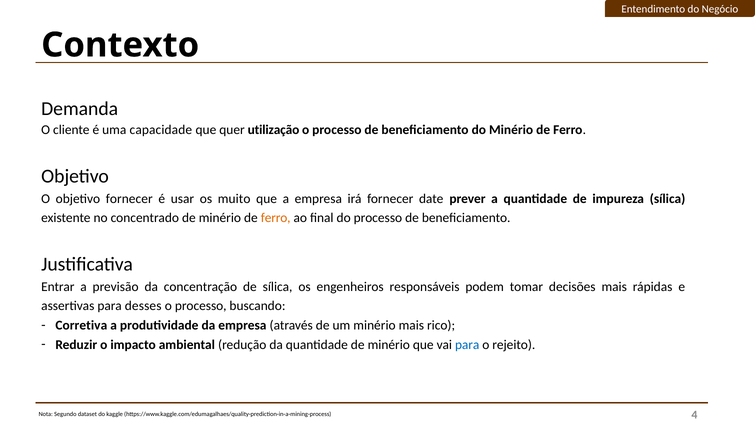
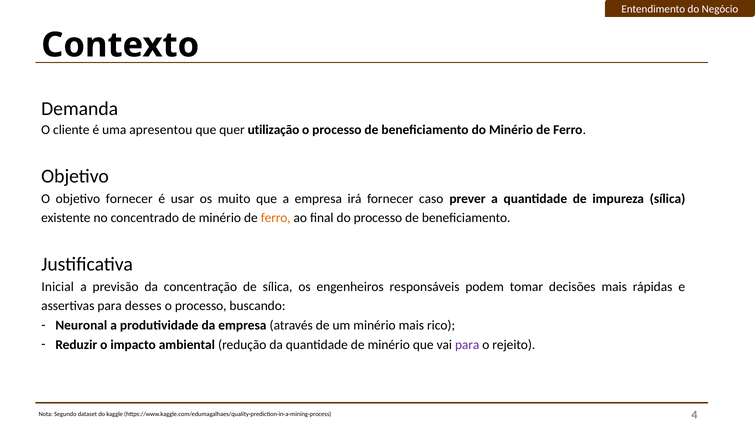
capacidade: capacidade -> apresentou (161, 130)
date: date -> caso (431, 199)
Entrar: Entrar -> Inicial (58, 287)
Corretiva: Corretiva -> Neuronal (81, 325)
para colour: blue -> purple (467, 344)
